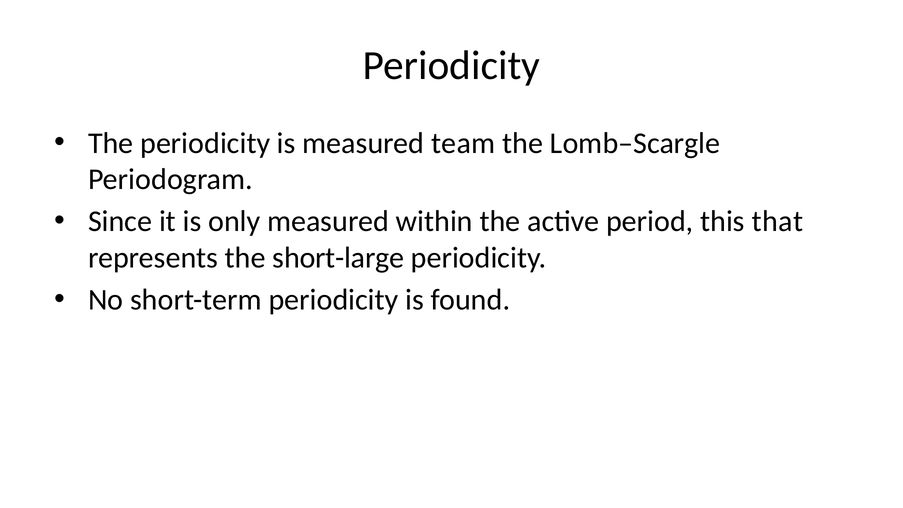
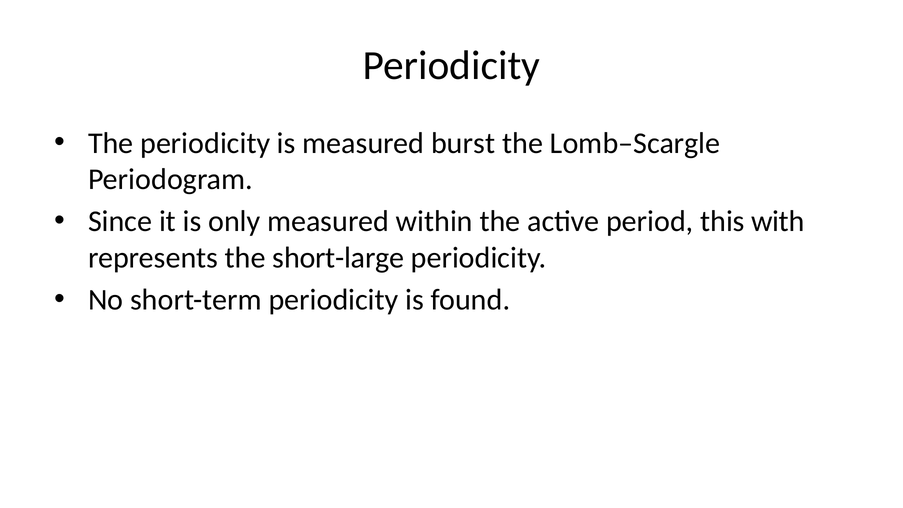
team: team -> burst (463, 143)
that: that -> with (778, 221)
